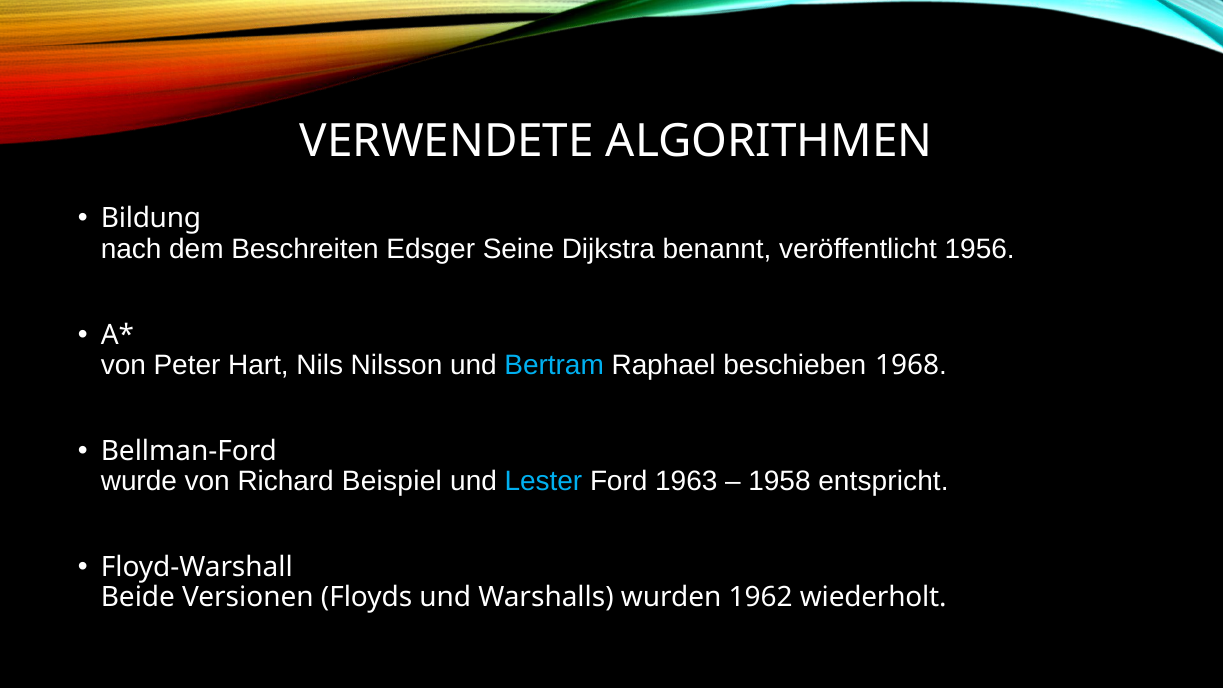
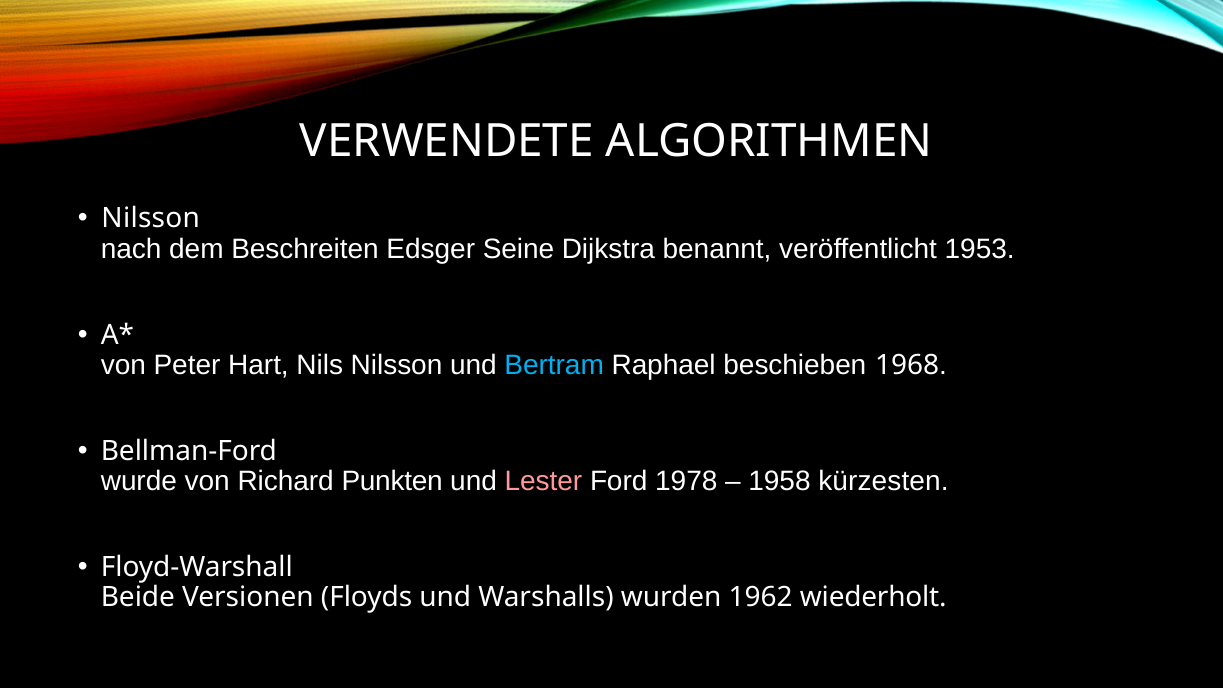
Bildung: Bildung -> Nilsson (151, 219)
1956: 1956 -> 1953 (980, 249)
Beispiel: Beispiel -> Punkten (392, 481)
Lester colour: light blue -> pink (543, 481)
1963: 1963 -> 1978 (686, 481)
entspricht: entspricht -> kürzesten (883, 481)
